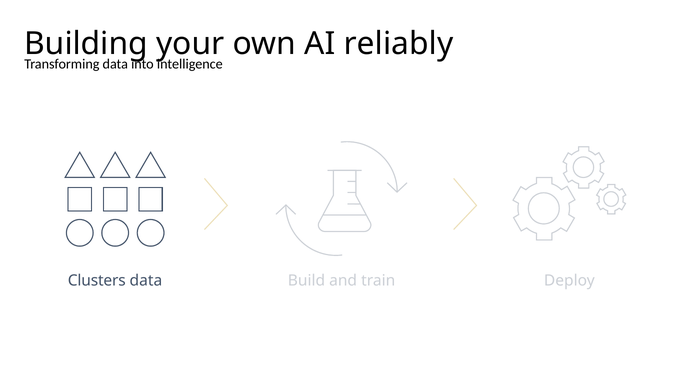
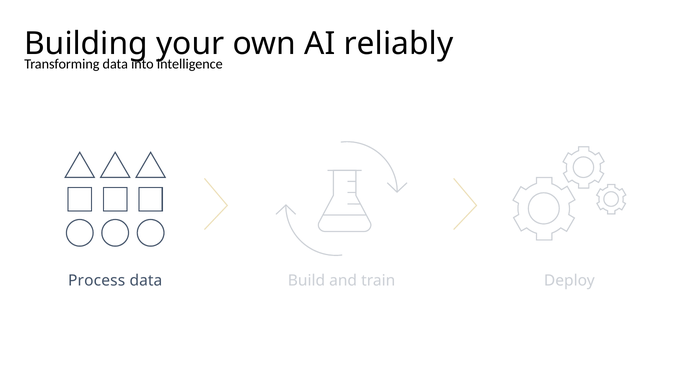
Clusters: Clusters -> Process (97, 281)
